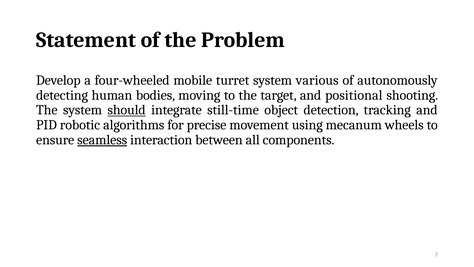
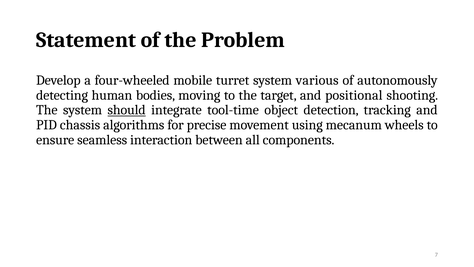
still-time: still-time -> tool-time (233, 110)
robotic: robotic -> chassis (80, 125)
seamless underline: present -> none (102, 140)
